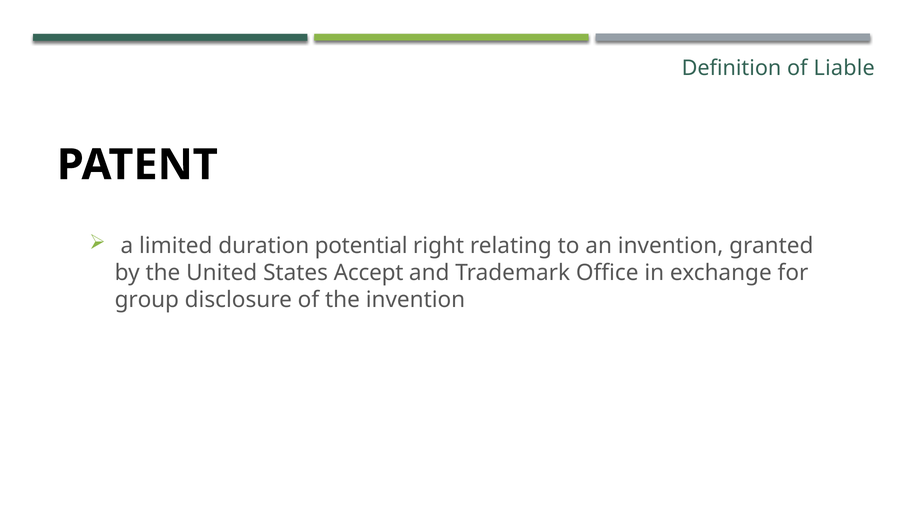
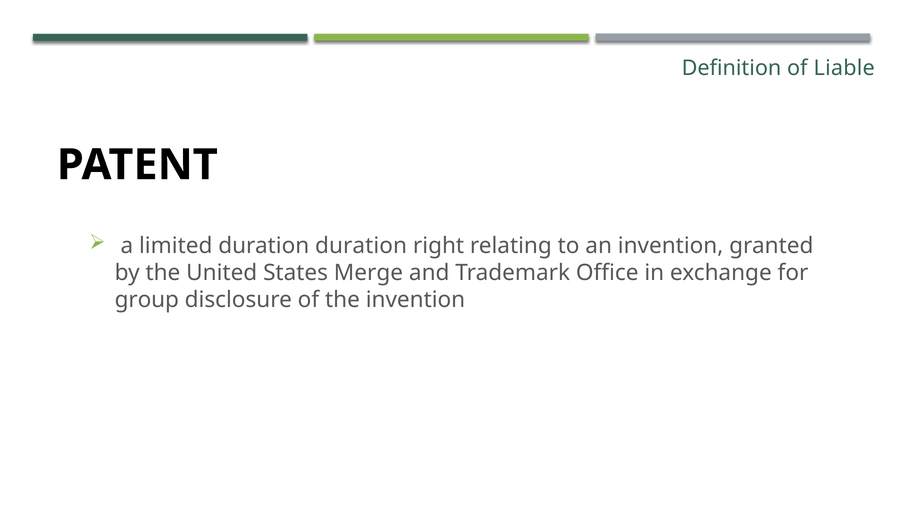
duration potential: potential -> duration (361, 246)
Accept: Accept -> Merge (368, 273)
